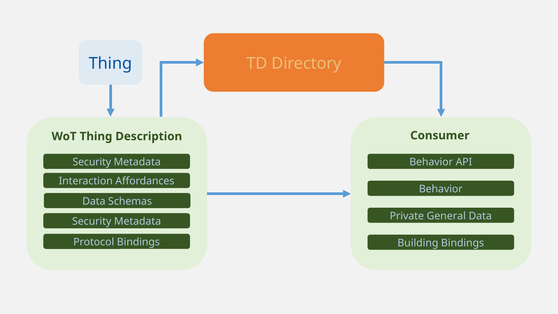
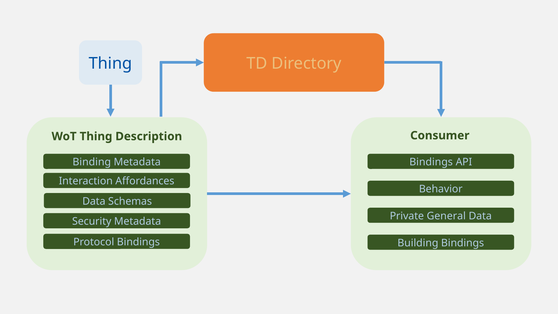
Security: Security -> Binding (92, 162)
Behavior: Behavior -> Bindings (431, 162)
